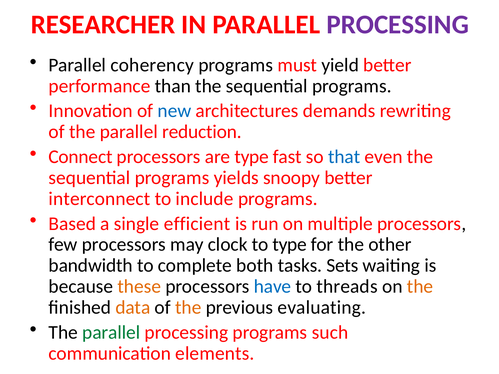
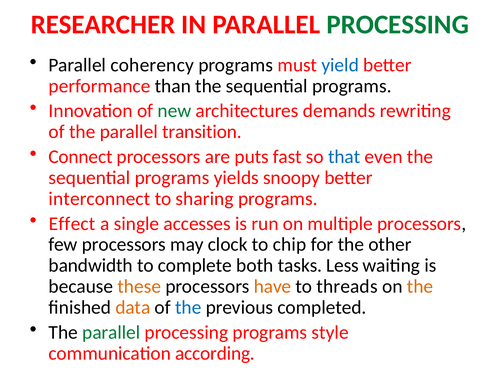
PROCESSING colour: purple -> green (398, 25)
yield colour: black -> blue (340, 65)
new colour: blue -> green (174, 111)
reduction: reduction -> transition (202, 132)
are type: type -> puts (252, 157)
include: include -> sharing (205, 199)
Based: Based -> Effect (72, 224)
efficient: efficient -> accesses (197, 224)
to type: type -> chip (289, 245)
Sets: Sets -> Less (342, 266)
have colour: blue -> orange (273, 287)
the colour: orange -> blue (188, 308)
evaluating: evaluating -> completed (322, 308)
such: such -> style (330, 333)
elements: elements -> according (215, 354)
